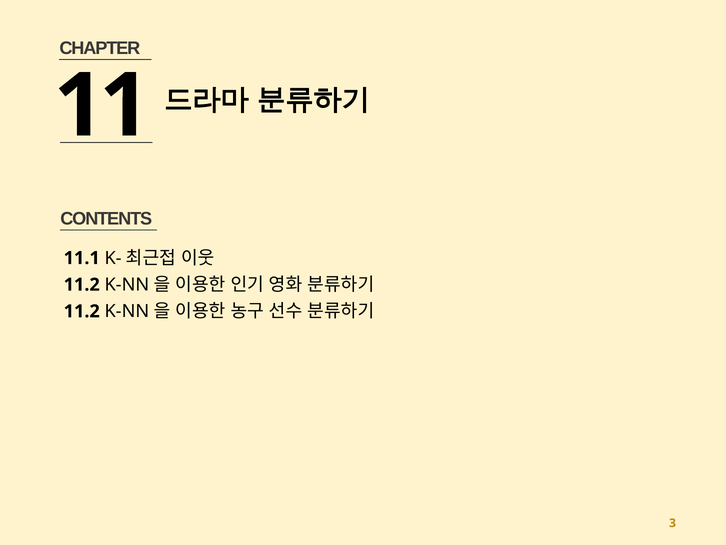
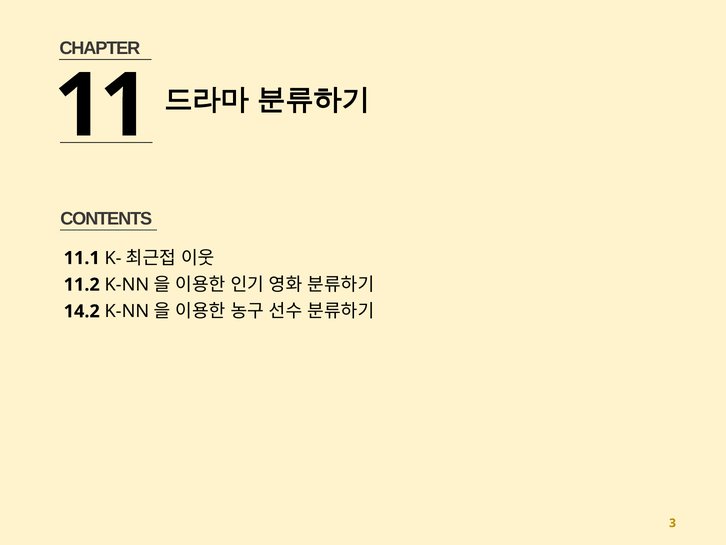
11.2: 11.2 -> 14.2 (82, 311)
